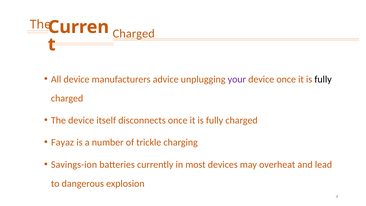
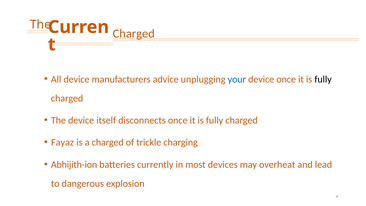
your colour: purple -> blue (237, 79)
a number: number -> charged (108, 142)
Savings-ion: Savings-ion -> Abhijith-ion (74, 164)
